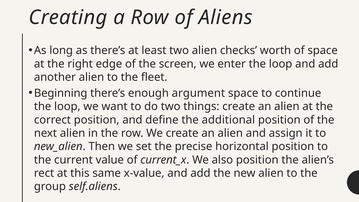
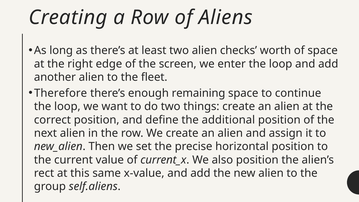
Beginning: Beginning -> Therefore (61, 93)
argument: argument -> remaining (198, 93)
